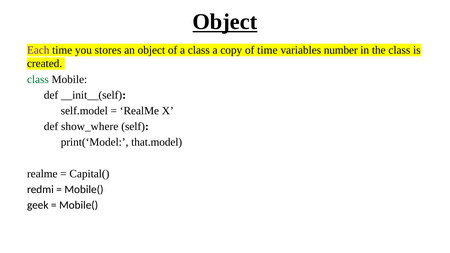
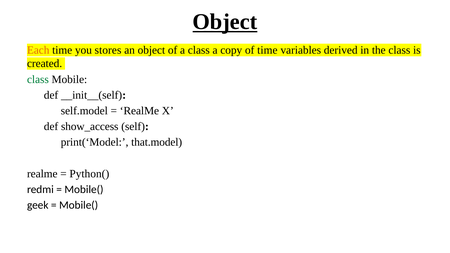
Each colour: purple -> orange (38, 50)
number: number -> derived (341, 50)
show_where: show_where -> show_access (90, 127)
Capital(: Capital( -> Python( (89, 174)
